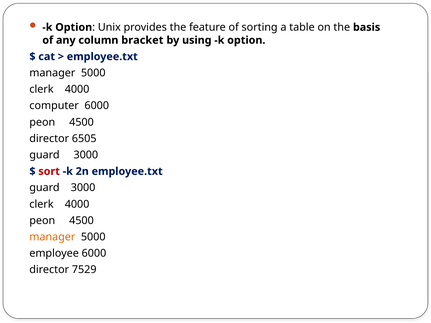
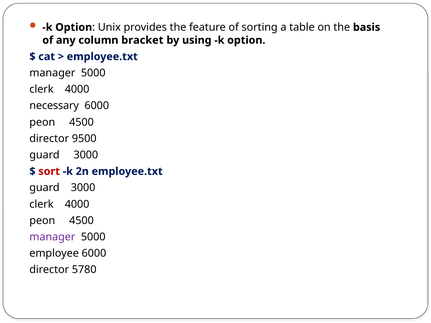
computer: computer -> necessary (54, 106)
6505: 6505 -> 9500 (84, 139)
manager colour: orange -> purple (52, 237)
7529: 7529 -> 5780 (84, 270)
